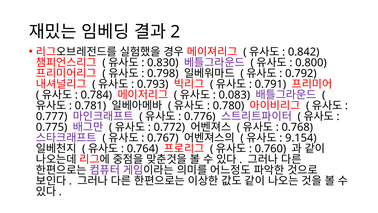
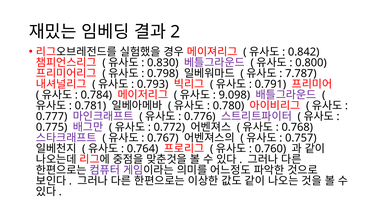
0.792: 0.792 -> 7.787 (301, 73)
0.083: 0.083 -> 9.098 (234, 95)
9.154: 9.154 -> 0.757 (301, 138)
